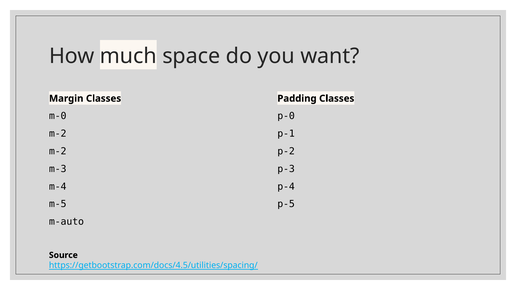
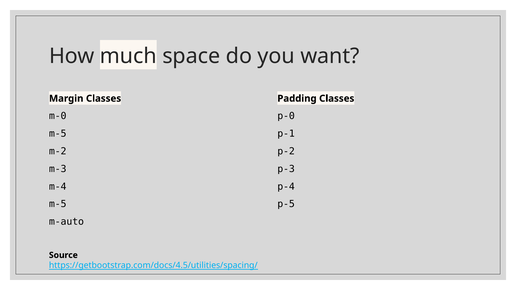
m-2: m-2 -> m-5 (58, 134)
